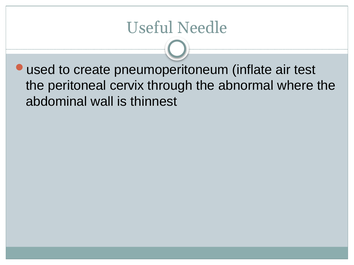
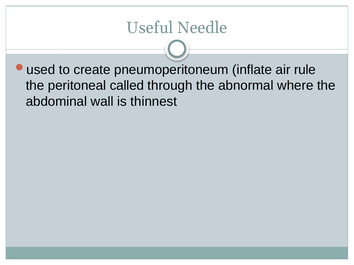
test: test -> rule (305, 70)
cervix: cervix -> called (127, 86)
